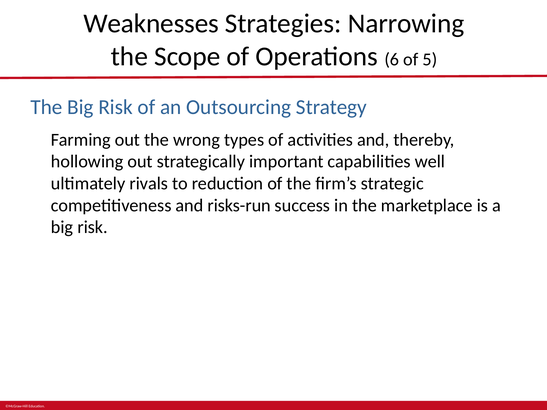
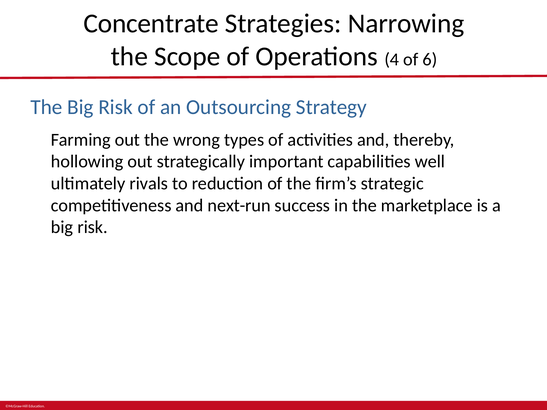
Weaknesses: Weaknesses -> Concentrate (151, 24)
6: 6 -> 4 (392, 59)
5: 5 -> 6 (430, 59)
risks-run: risks-run -> next-run (239, 206)
